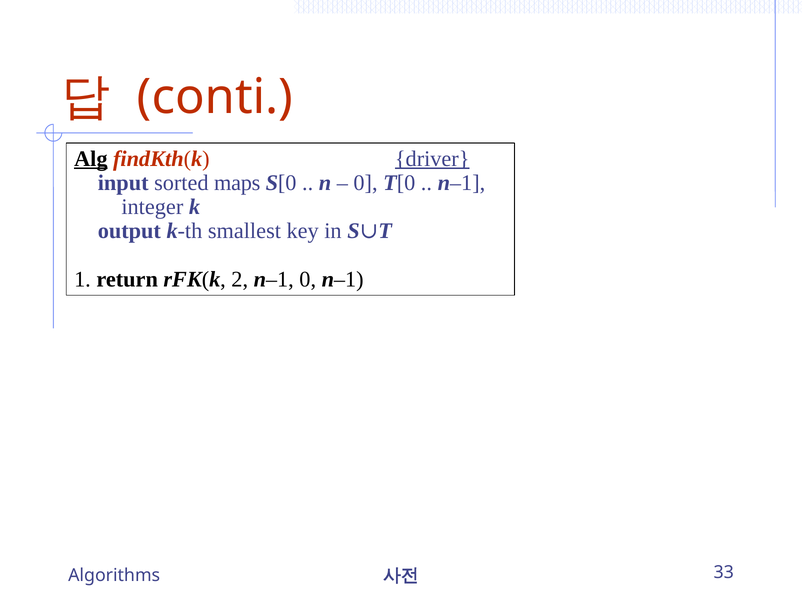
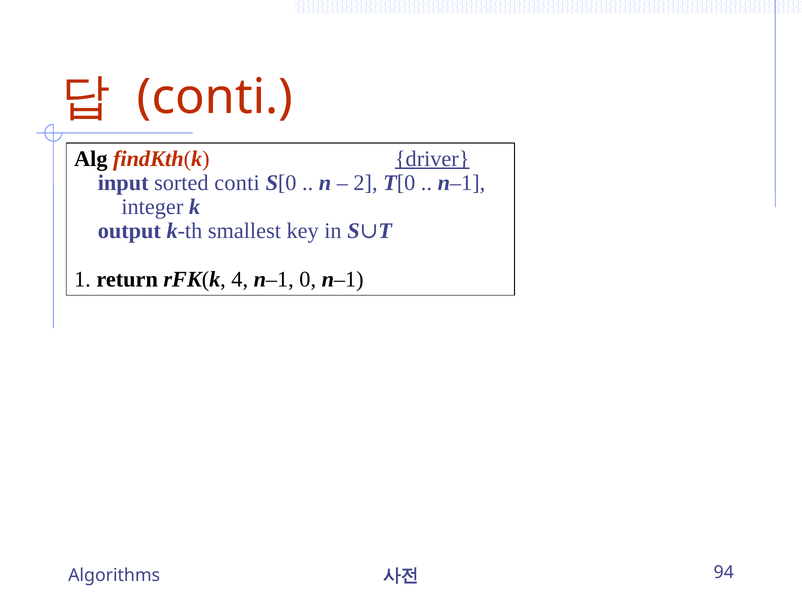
Alg underline: present -> none (91, 159)
sorted maps: maps -> conti (237, 183)
0: 0 -> 2 (366, 183)
2: 2 -> 4 (240, 279)
33: 33 -> 94 (724, 572)
